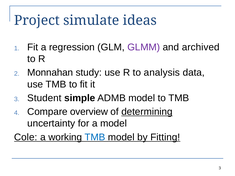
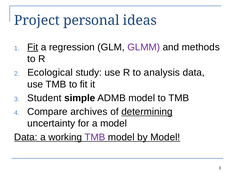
simulate: simulate -> personal (91, 20)
Fit underline: none -> present (33, 47)
archived: archived -> methods (201, 47)
Monnahan: Monnahan -> Ecological (50, 73)
overview: overview -> archives (89, 112)
Cole: Cole -> Data (26, 137)
TMB colour: blue -> purple (95, 137)
by Fitting: Fitting -> Model (165, 137)
